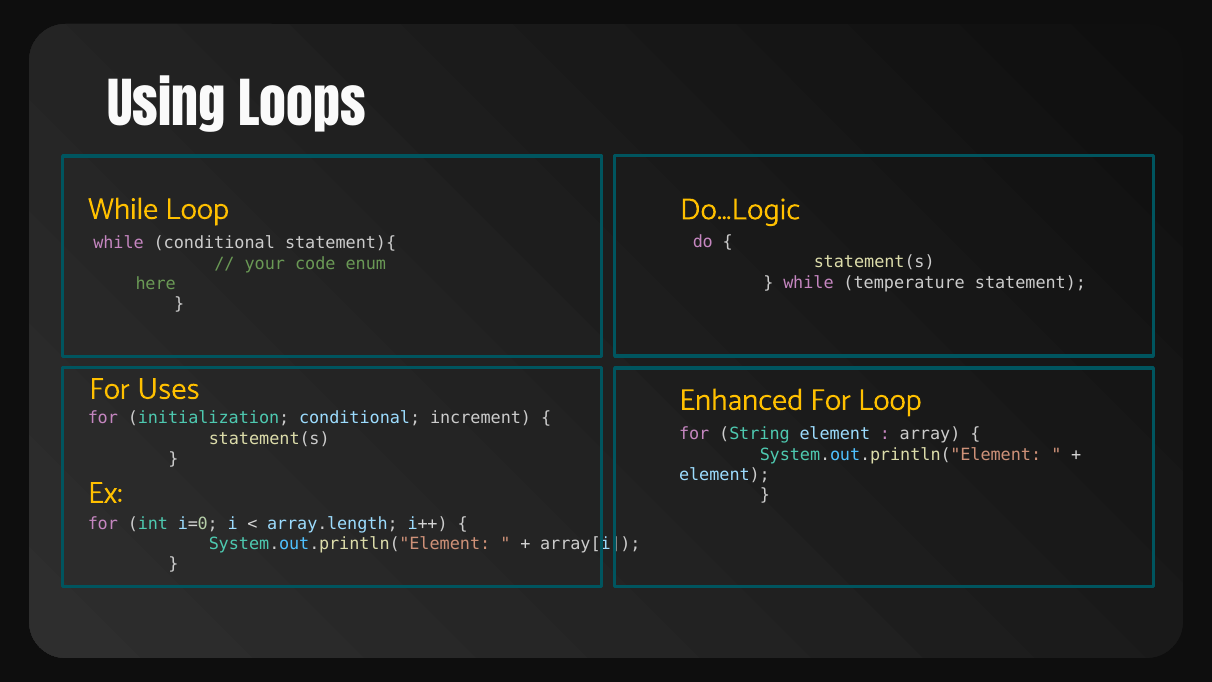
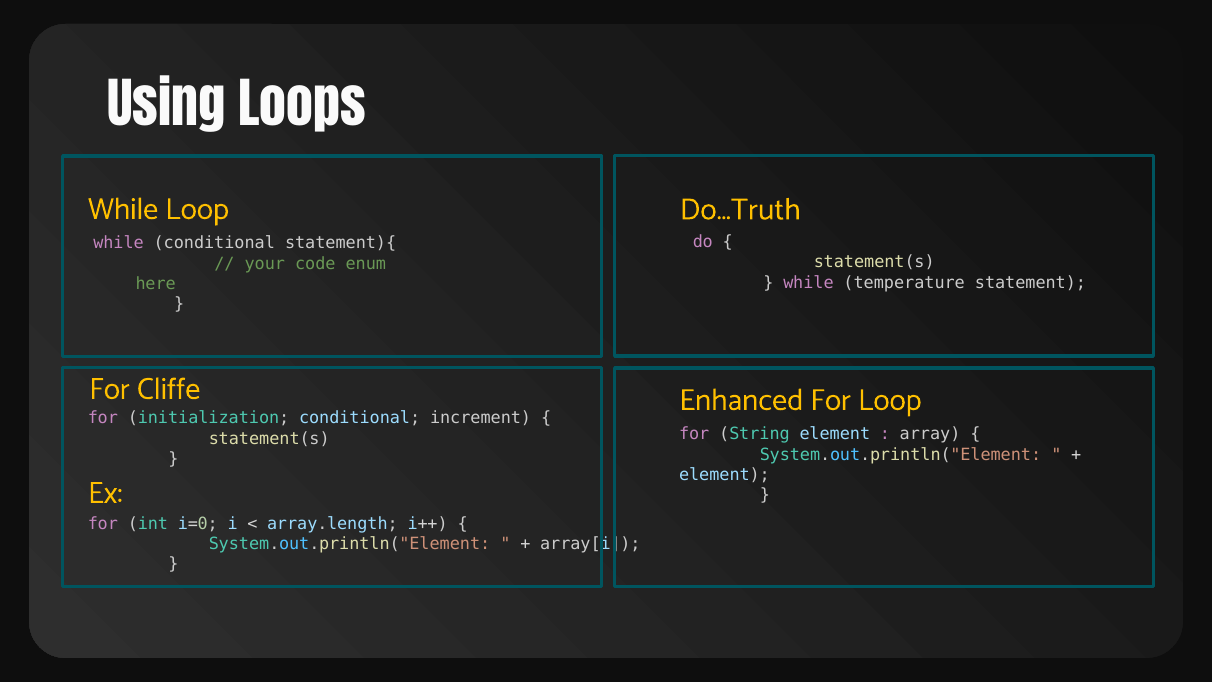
Do…Logic: Do…Logic -> Do…Truth (740, 209)
Uses: Uses -> Cliffe (169, 389)
